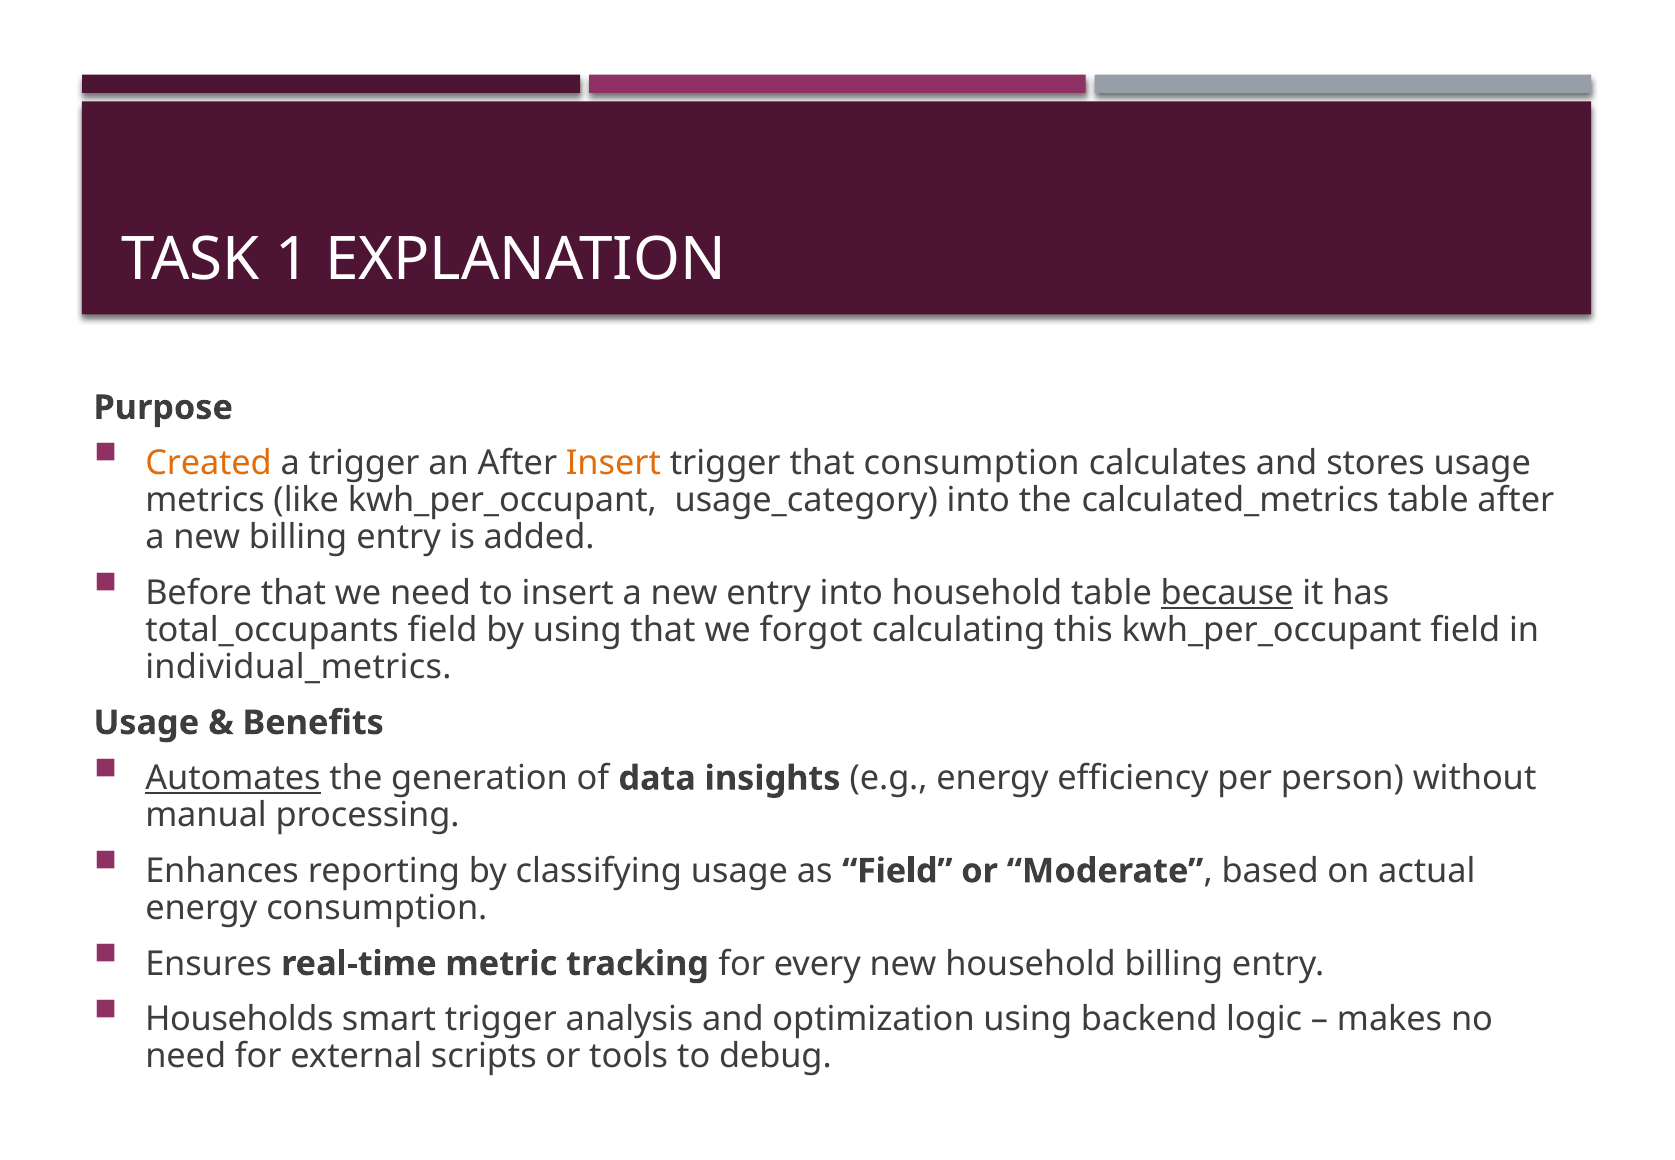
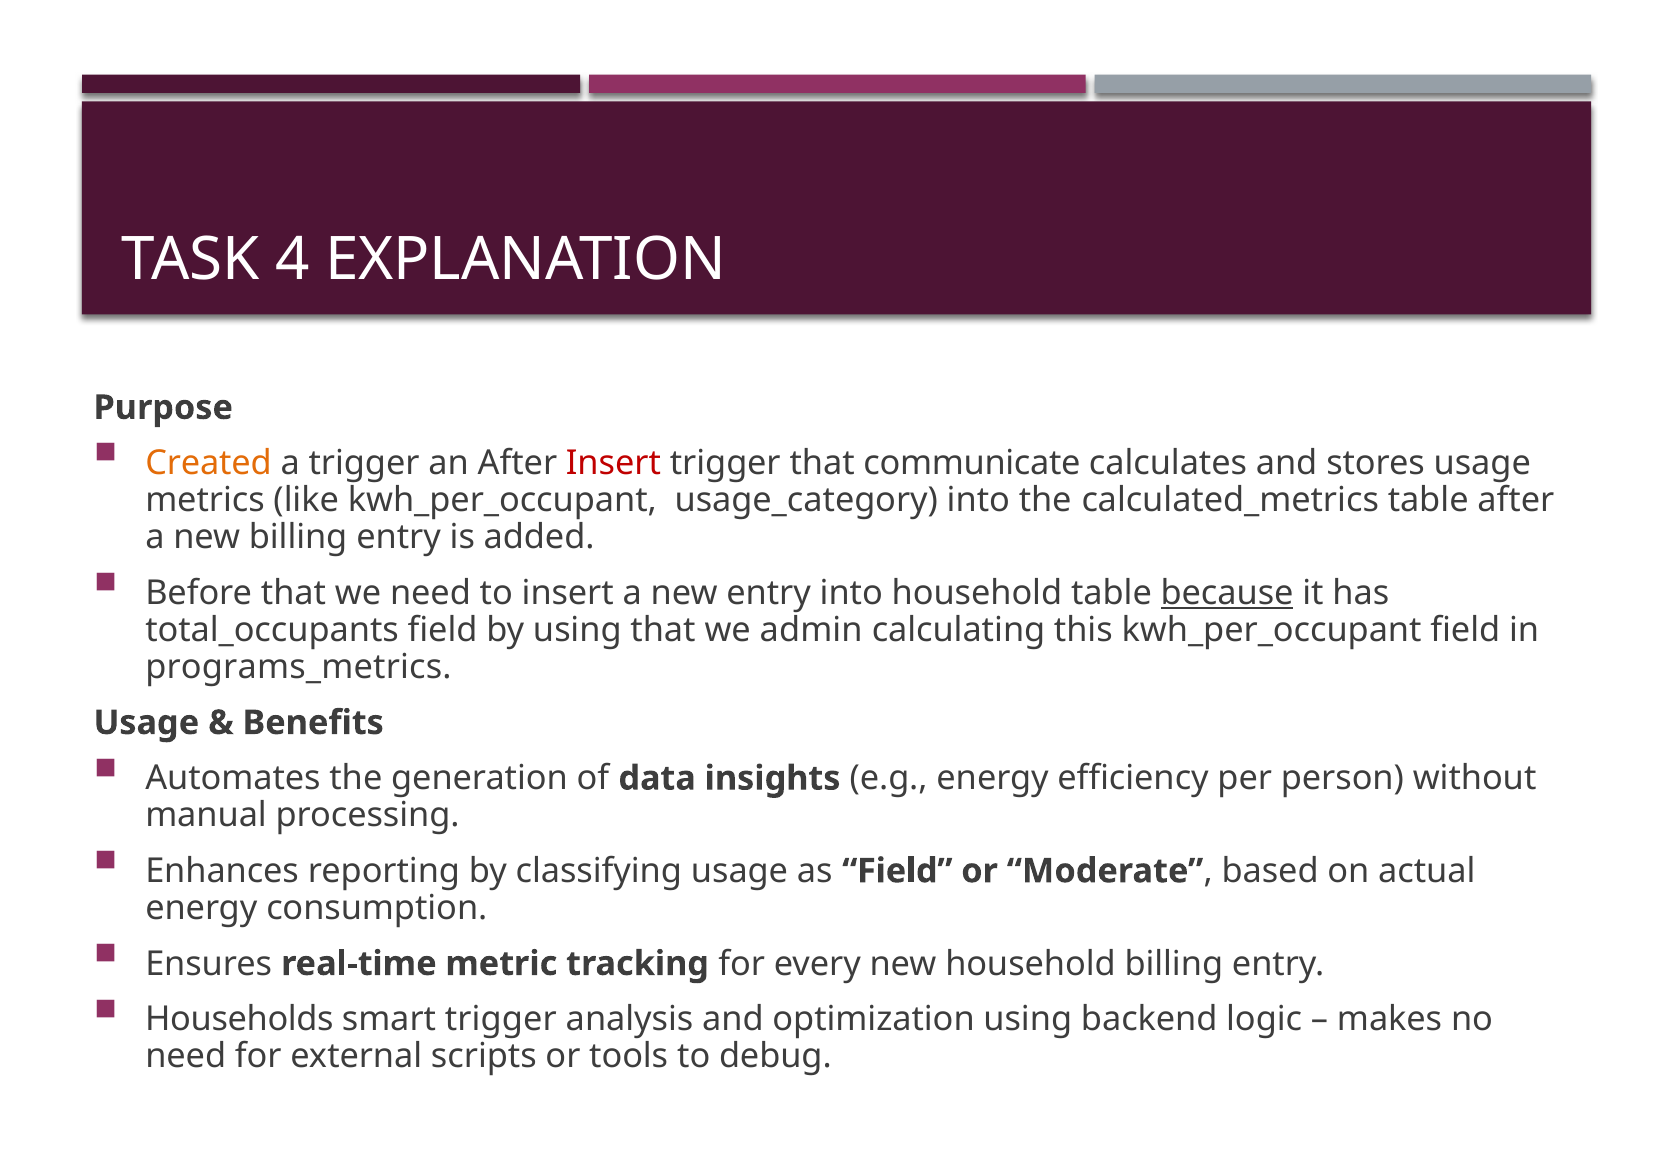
1: 1 -> 4 (292, 260)
Insert colour: orange -> red (613, 463)
that consumption: consumption -> communicate (972, 463)
forgot: forgot -> admin (811, 630)
individual_metrics: individual_metrics -> programs_metrics (298, 667)
Automates underline: present -> none (233, 778)
